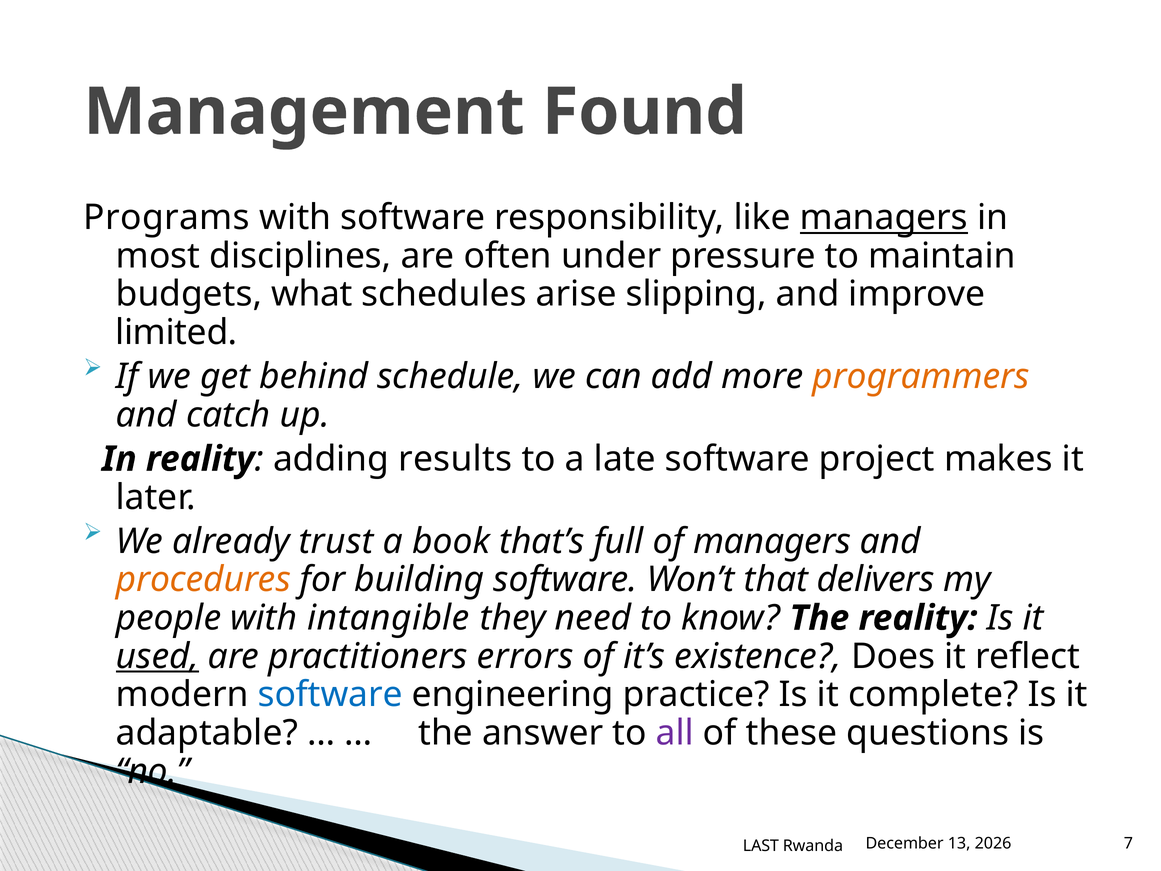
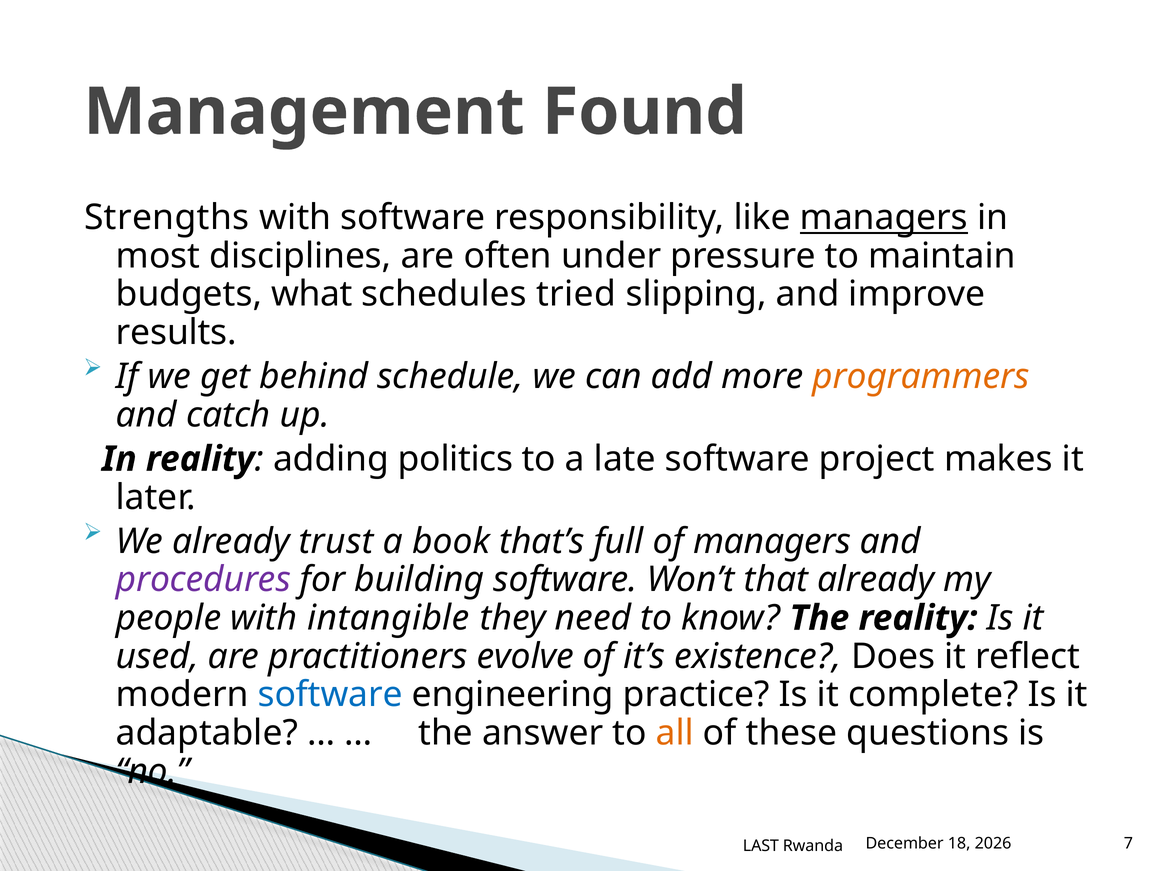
Programs: Programs -> Strengths (167, 218)
arise: arise -> tried (576, 294)
limited: limited -> results (176, 332)
results: results -> politics (456, 459)
procedures colour: orange -> purple (203, 580)
that delivers: delivers -> already (876, 580)
used underline: present -> none (157, 656)
errors: errors -> evolve (525, 656)
all colour: purple -> orange (675, 733)
13: 13 -> 18 (959, 843)
